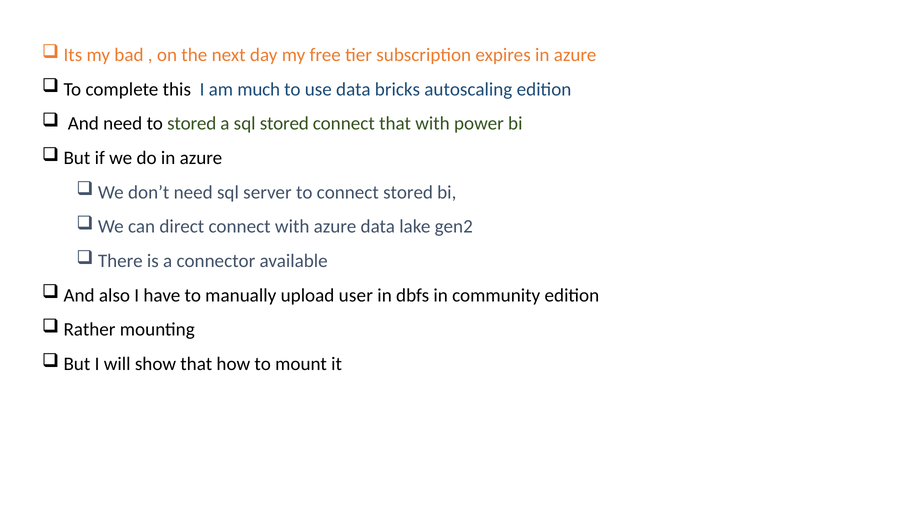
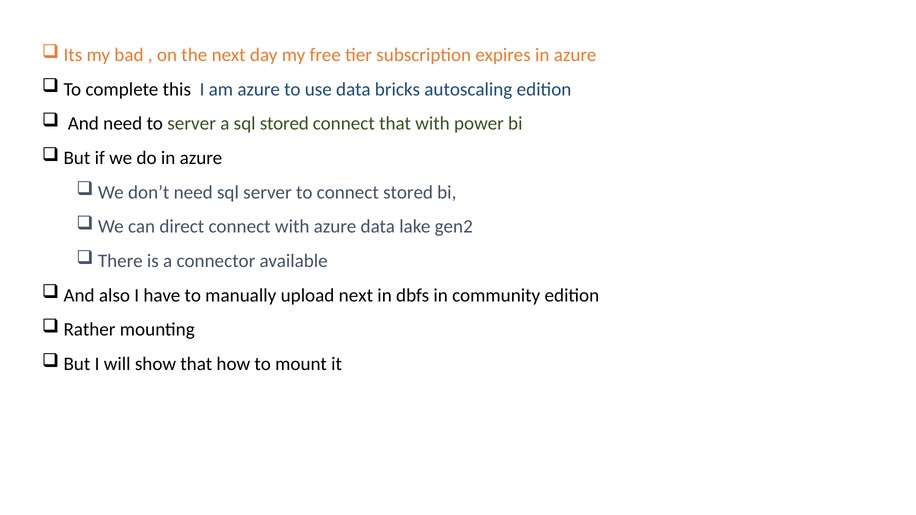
am much: much -> azure (259, 89)
to stored: stored -> server (192, 124)
upload user: user -> next (356, 295)
